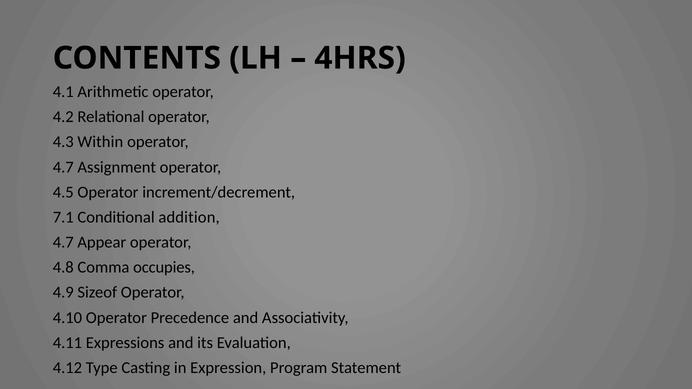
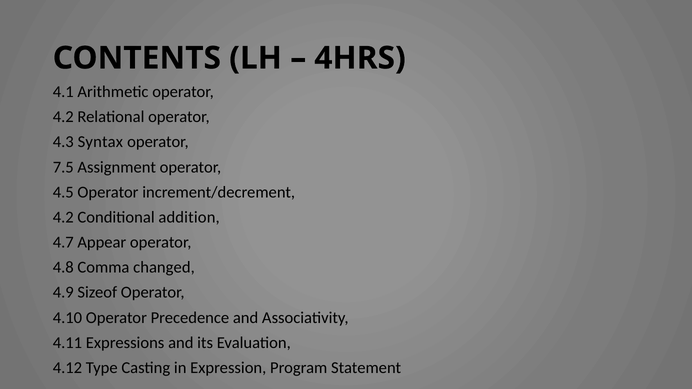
Within: Within -> Syntax (100, 142)
4.7: 4.7 -> 7.5 (63, 167)
7.1: 7.1 -> 4.2 (63, 217)
occupies: occupies -> changed (164, 268)
